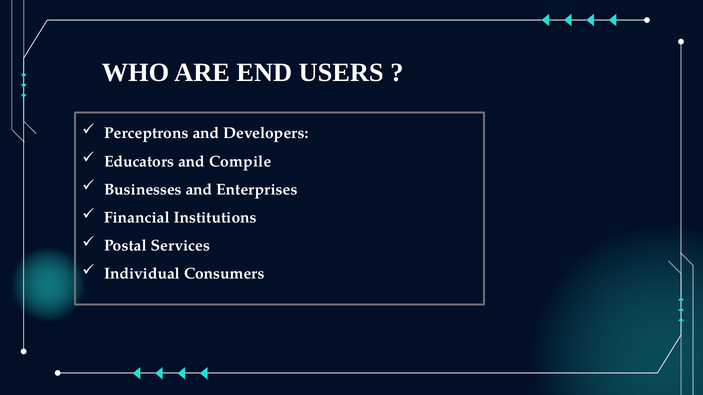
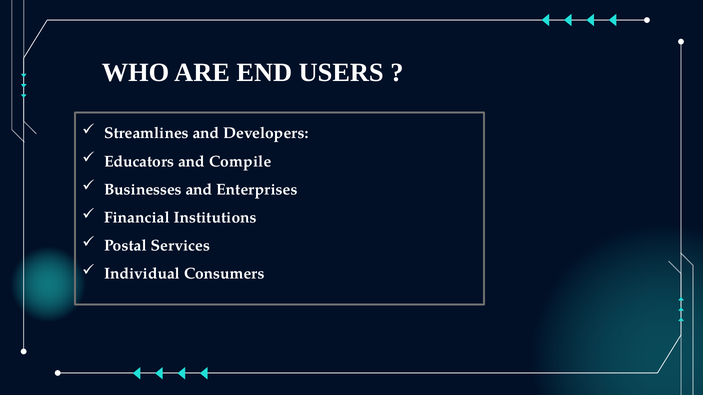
Perceptrons: Perceptrons -> Streamlines (146, 133)
